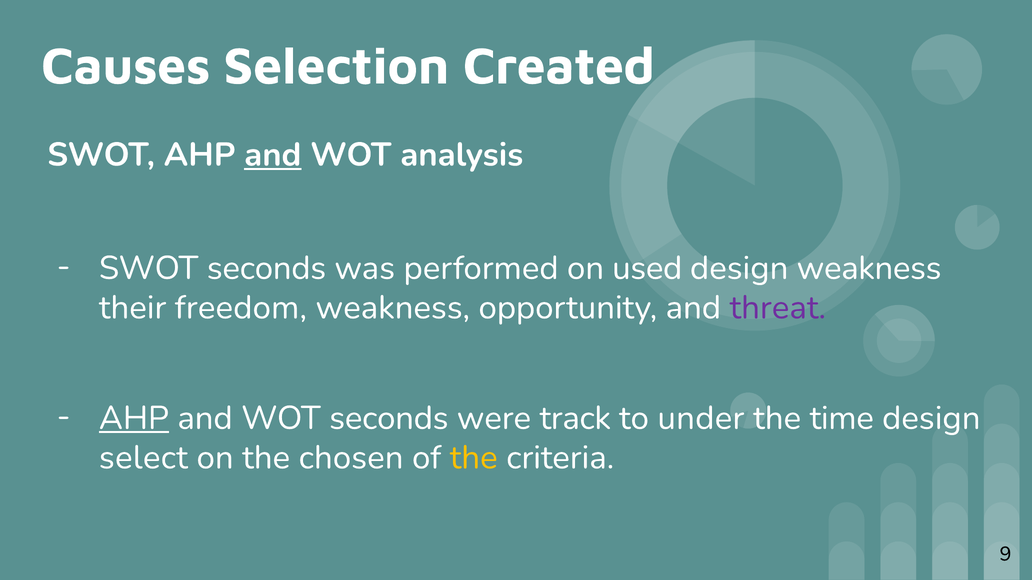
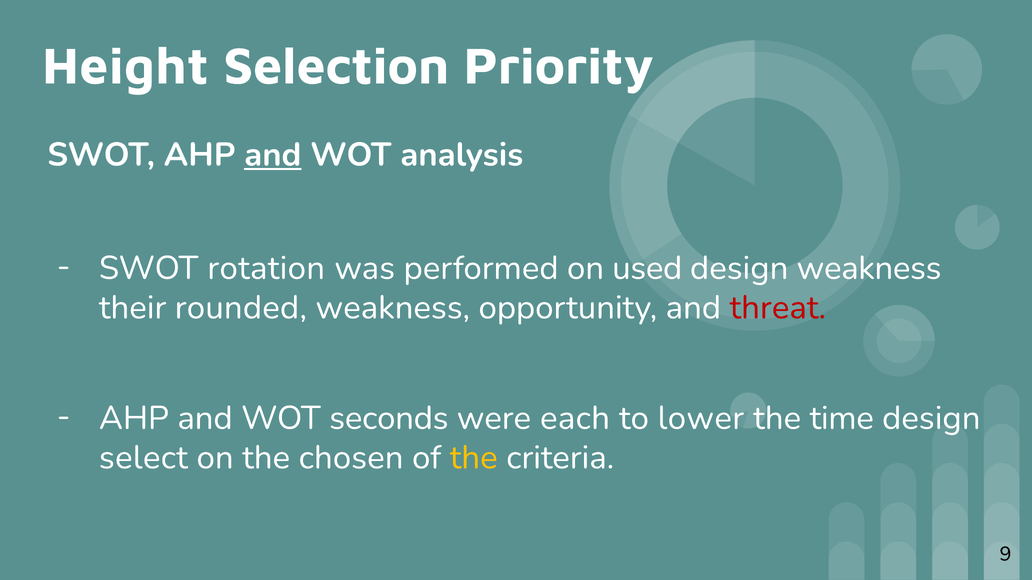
Causes: Causes -> Height (125, 66)
Created: Created -> Priority (559, 66)
SWOT seconds: seconds -> rotation (266, 268)
freedom: freedom -> rounded (241, 308)
threat colour: purple -> red (778, 308)
AHP underline: present -> none (134, 418)
track: track -> each (575, 418)
under: under -> lower (701, 418)
